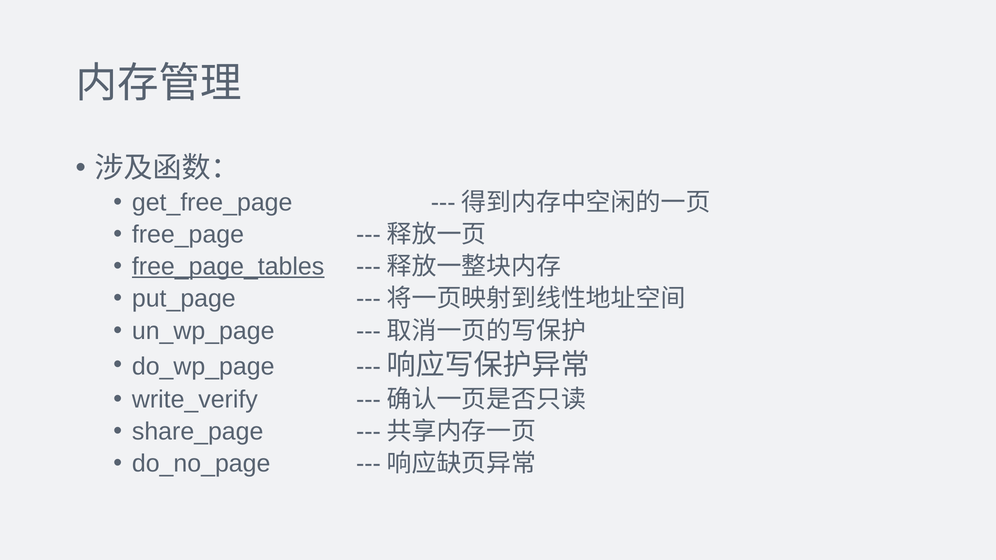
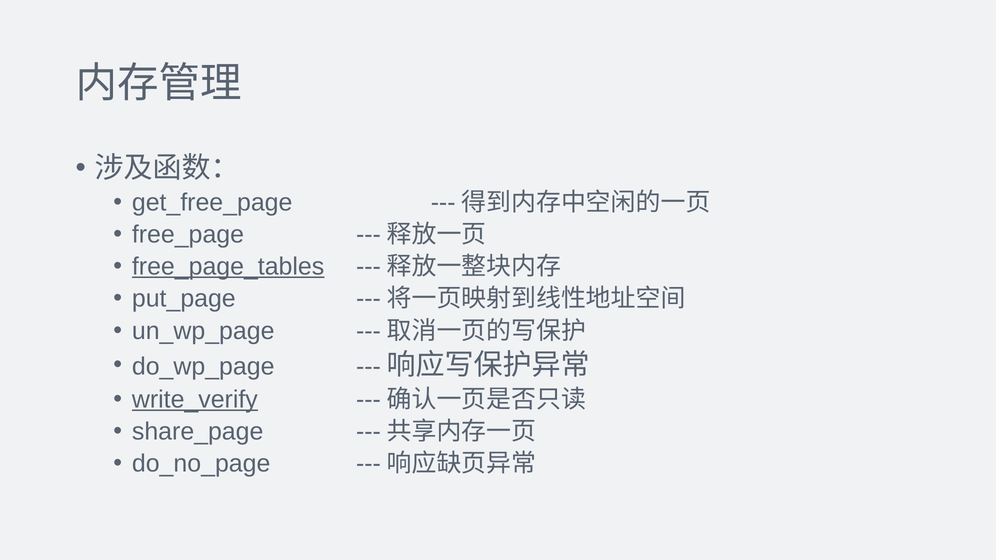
write_verify underline: none -> present (195, 400)
